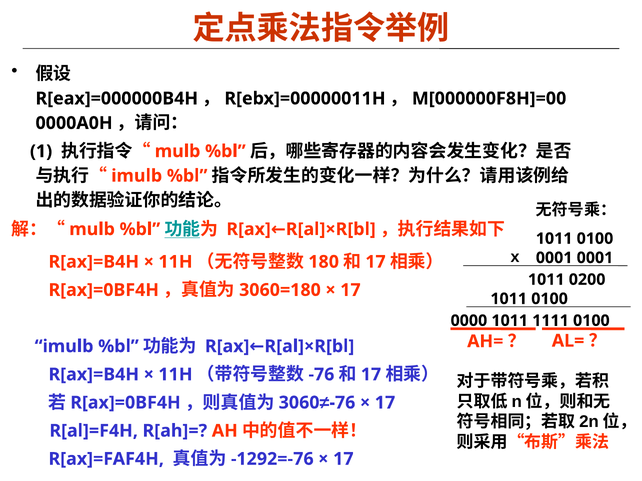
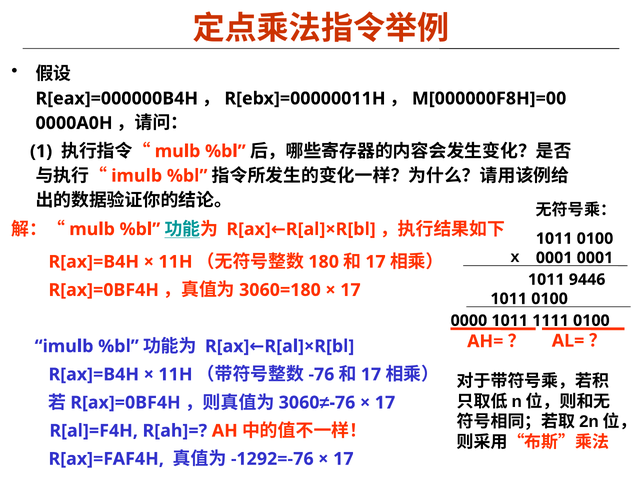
0200: 0200 -> 9446 (587, 280)
